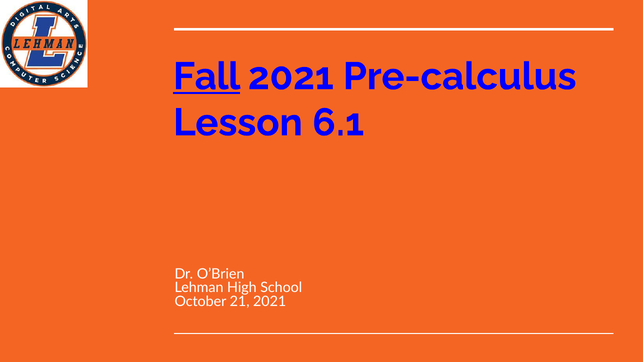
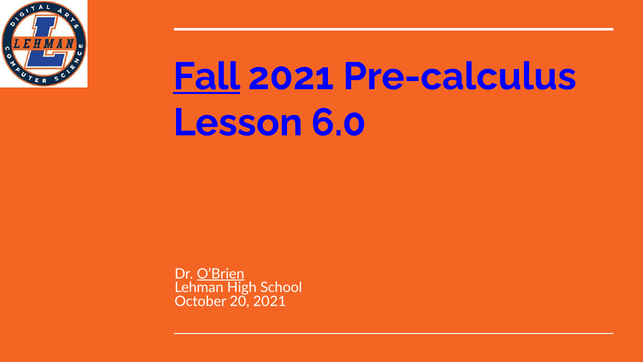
6.1: 6.1 -> 6.0 (339, 123)
O’Brien underline: none -> present (221, 274)
21: 21 -> 20 (240, 301)
